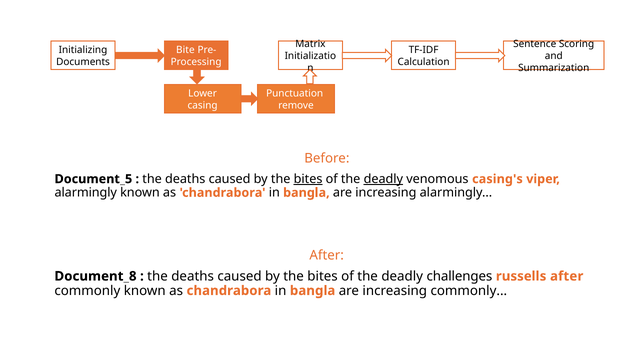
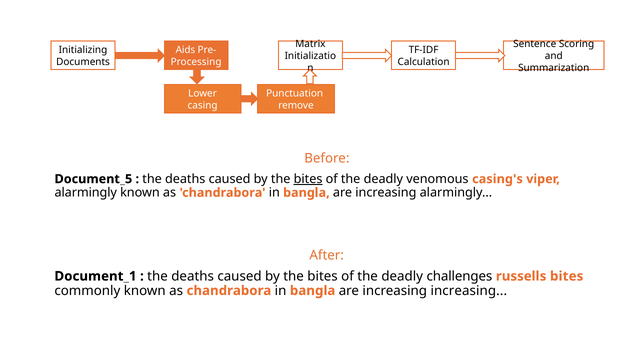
Bite: Bite -> Aids (185, 50)
deadly underline: present -> none (383, 179)
Document_8: Document_8 -> Document_1 (95, 276)
russells after: after -> bites (567, 276)
increasing commonly: commonly -> increasing (469, 290)
